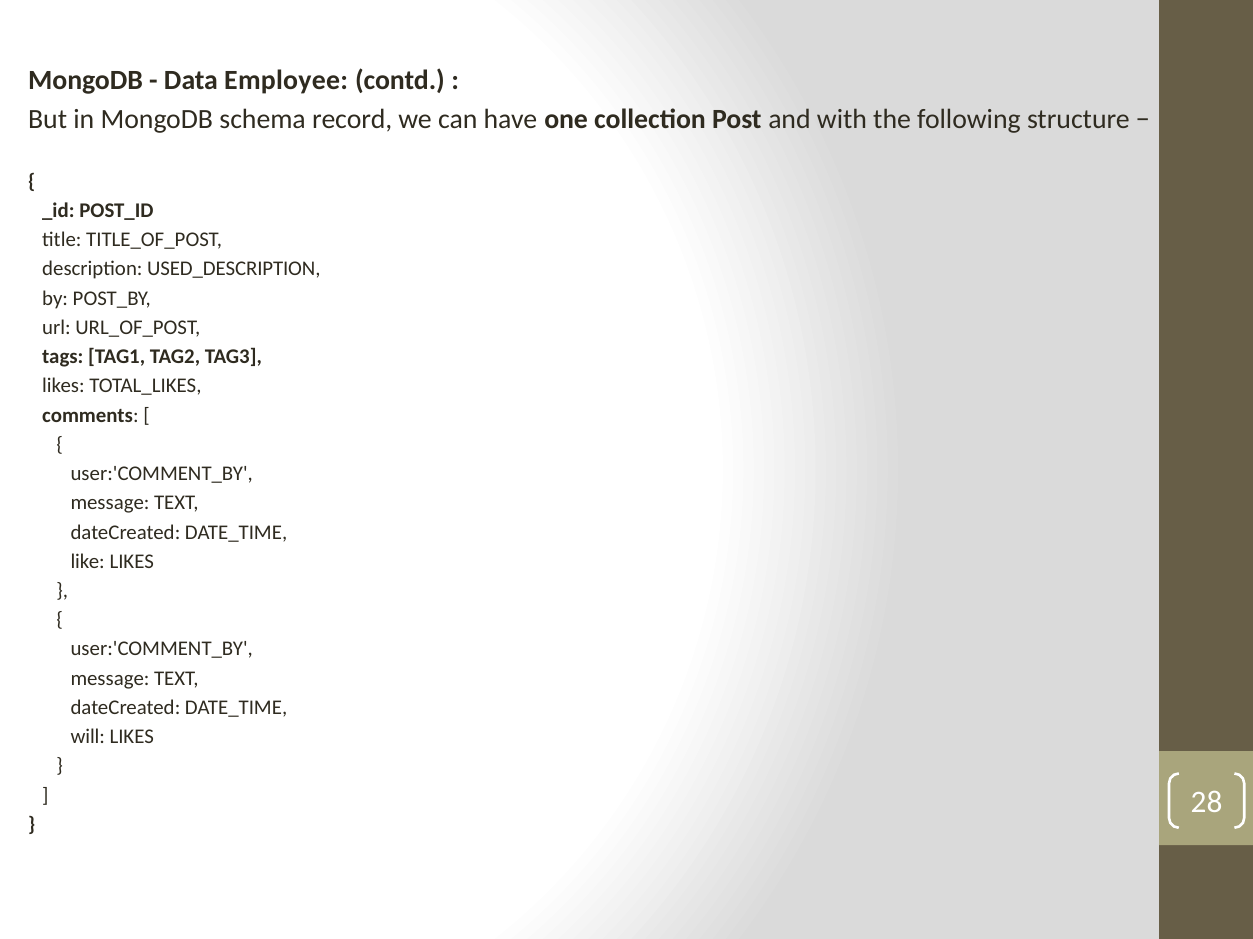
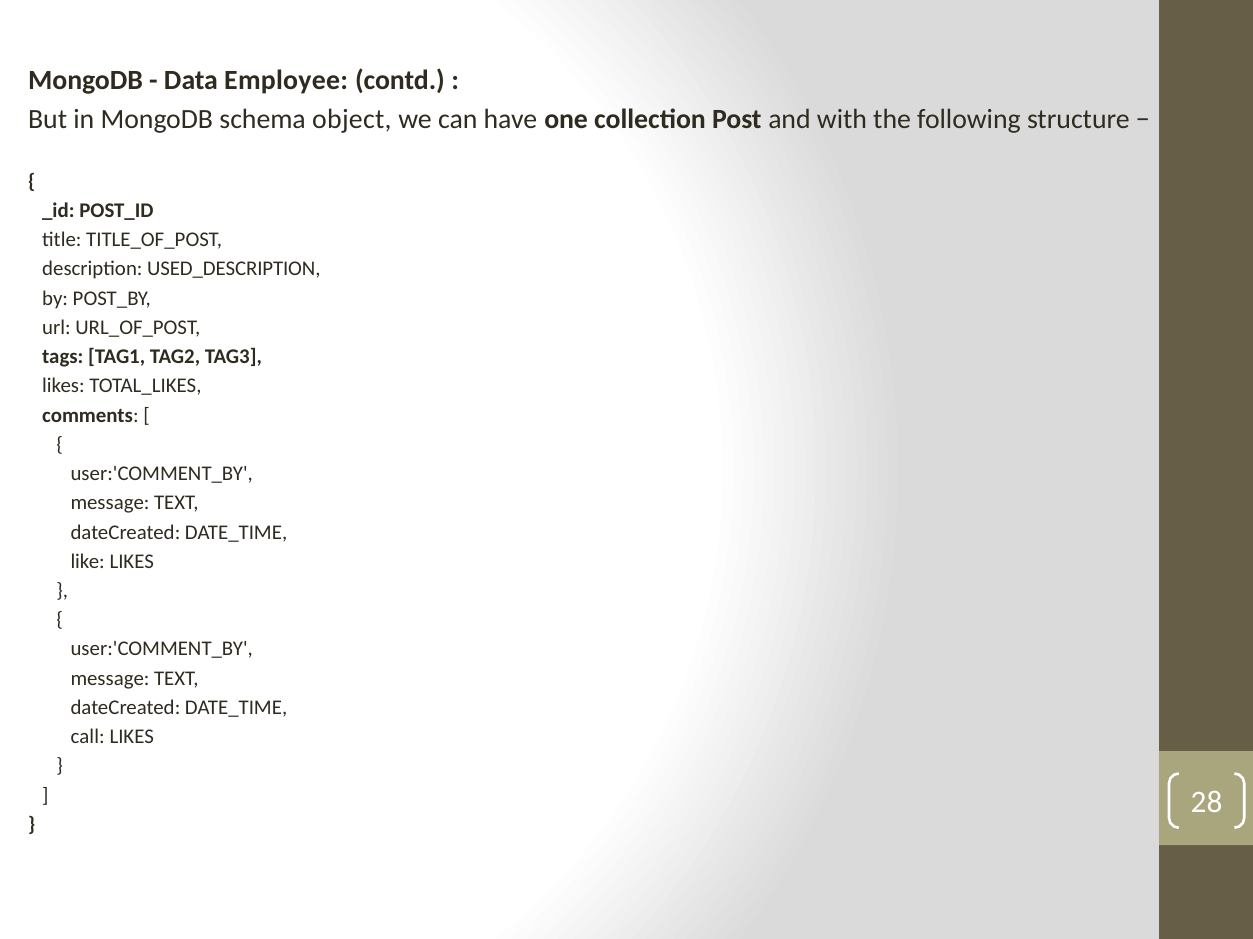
record: record -> object (352, 119)
will: will -> call (88, 737)
